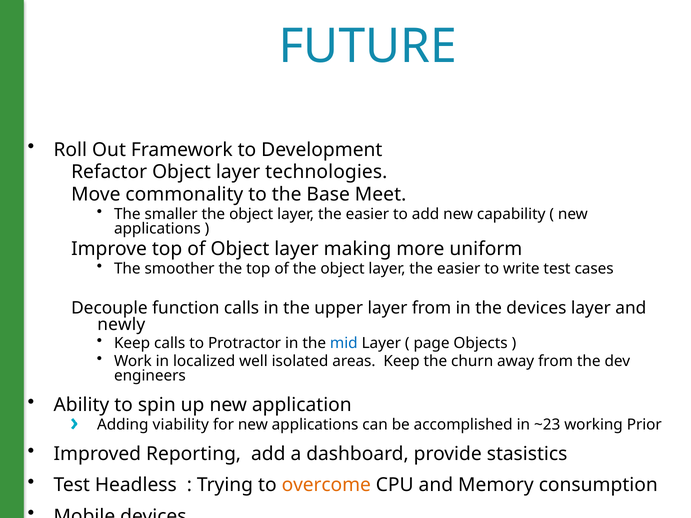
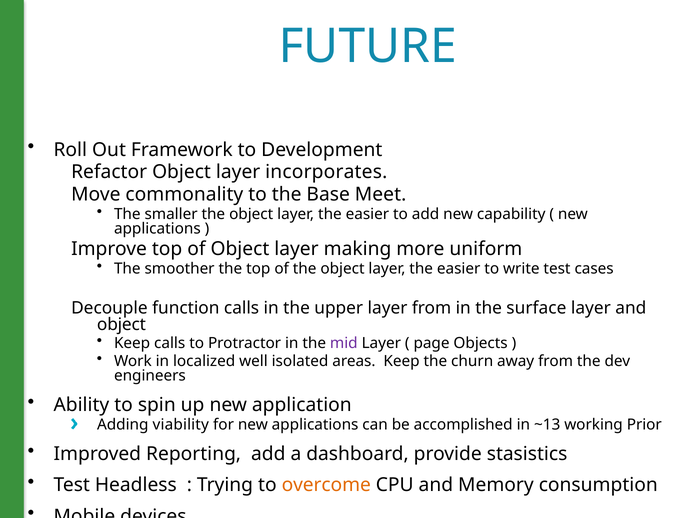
technologies: technologies -> incorporates (326, 172)
the devices: devices -> surface (536, 308)
newly: newly -> object (121, 325)
mid colour: blue -> purple (344, 344)
~23: ~23 -> ~13 (547, 425)
